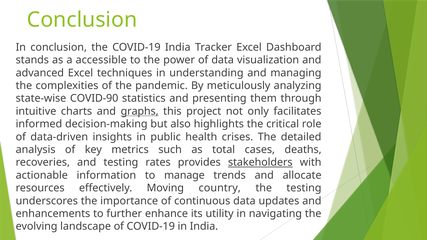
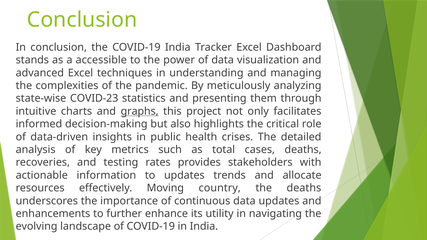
COVID-90: COVID-90 -> COVID-23 (94, 99)
stakeholders underline: present -> none (260, 163)
to manage: manage -> updates (184, 175)
the testing: testing -> deaths (304, 188)
